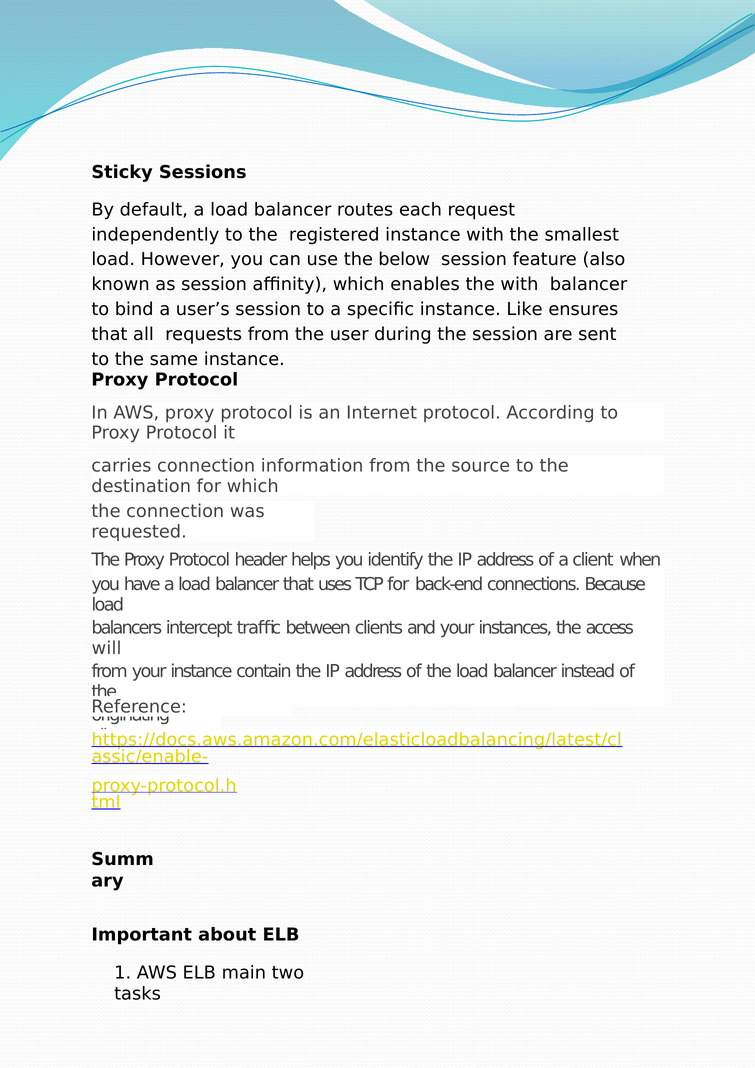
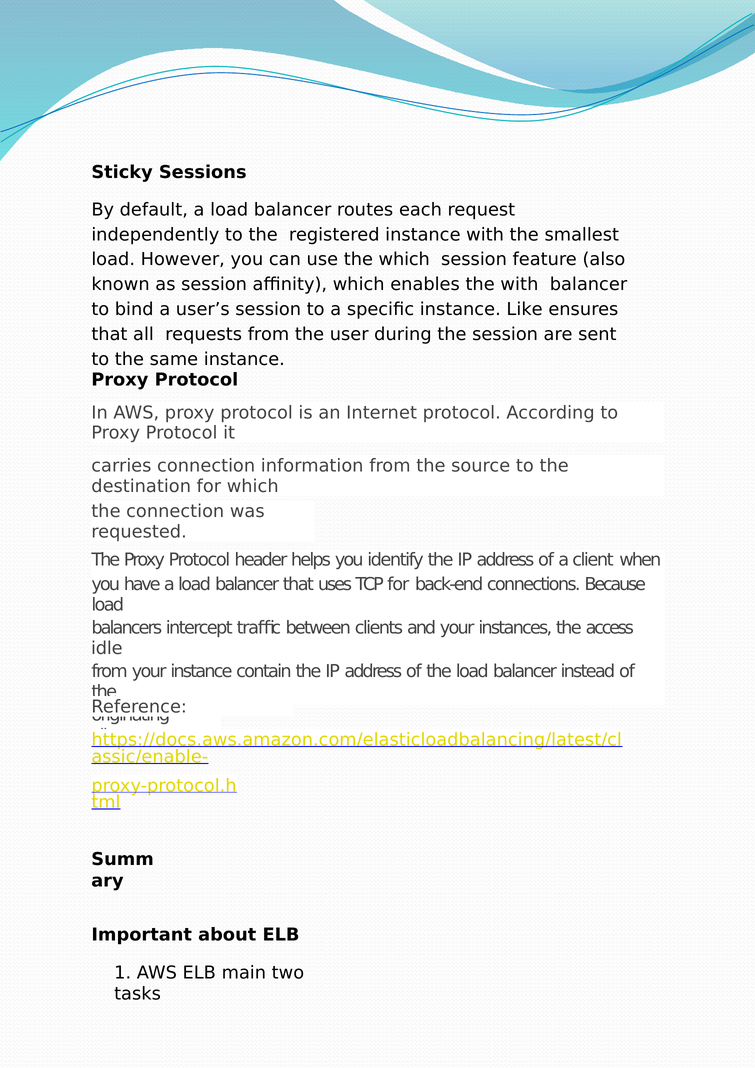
the below: below -> which (404, 260)
will: will -> idle (107, 649)
